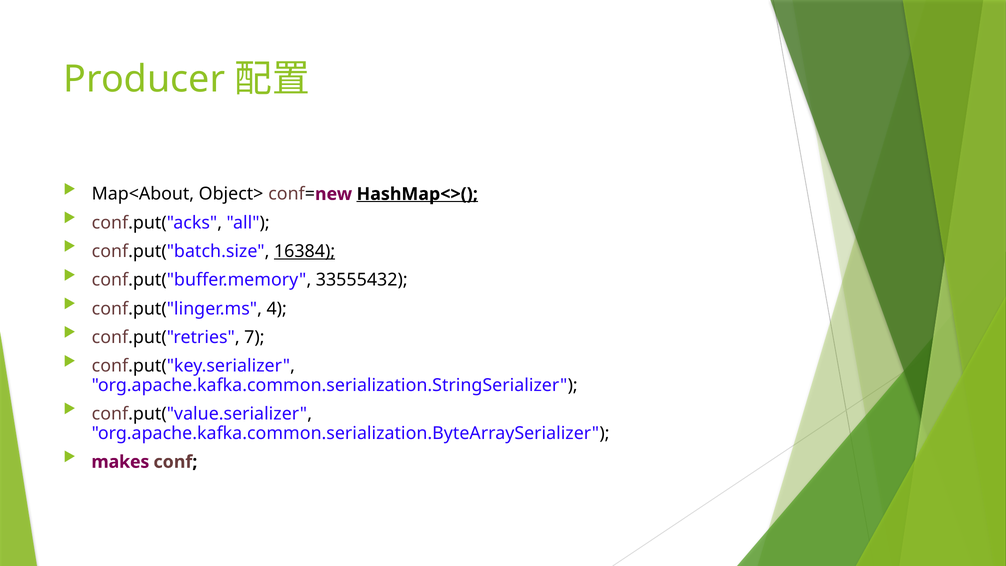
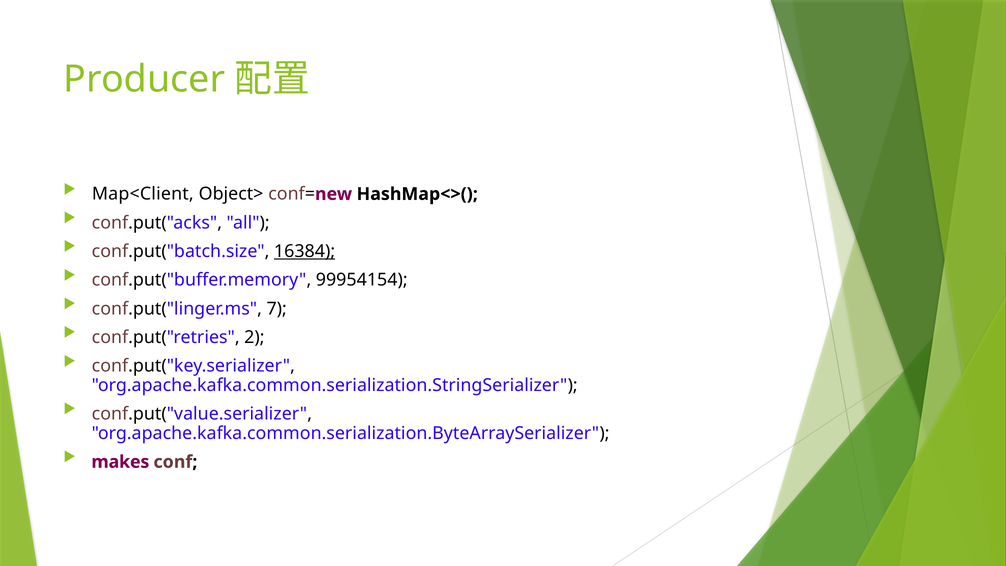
Map<About: Map<About -> Map<Client (143, 194)
HashMap<>( underline: present -> none (417, 194)
33555432: 33555432 -> 99954154 (362, 280)
4: 4 -> 7 (277, 309)
7: 7 -> 2 (254, 337)
